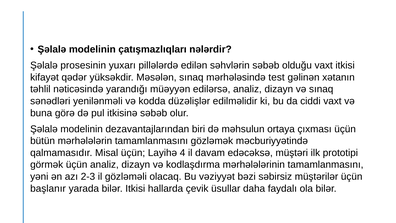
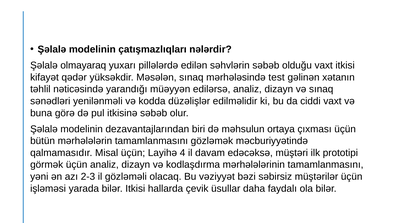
prosesinin: prosesinin -> olmayaraq (83, 65)
başlanır: başlanır -> işləməsi (48, 188)
